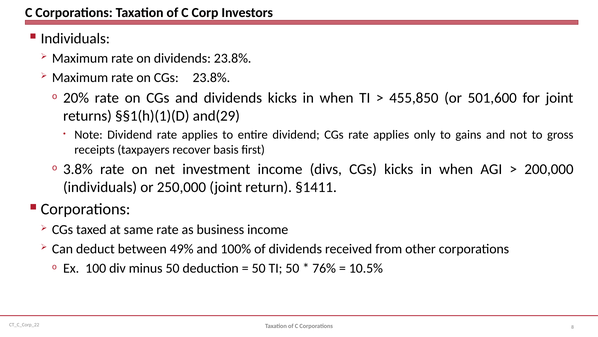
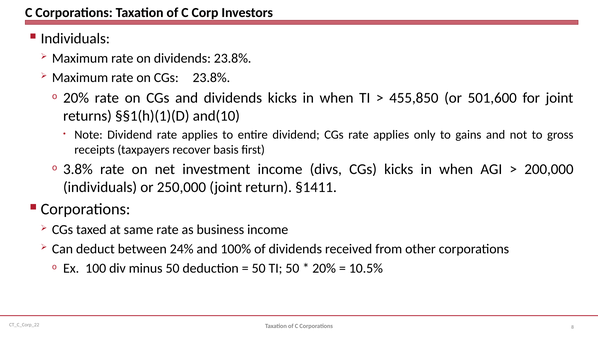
and(29: and(29 -> and(10 (216, 116)
49%: 49% -> 24% (182, 249)
76%: 76% -> 20% (324, 268)
